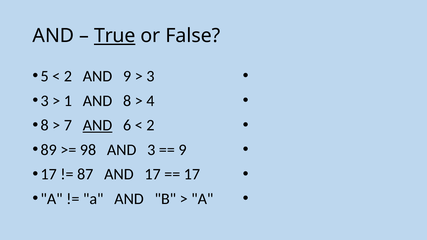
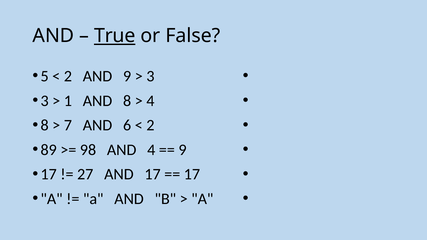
AND underline: present -> none (97, 125)
AND 3: 3 -> 4 (151, 150)
87: 87 -> 27 (85, 174)
